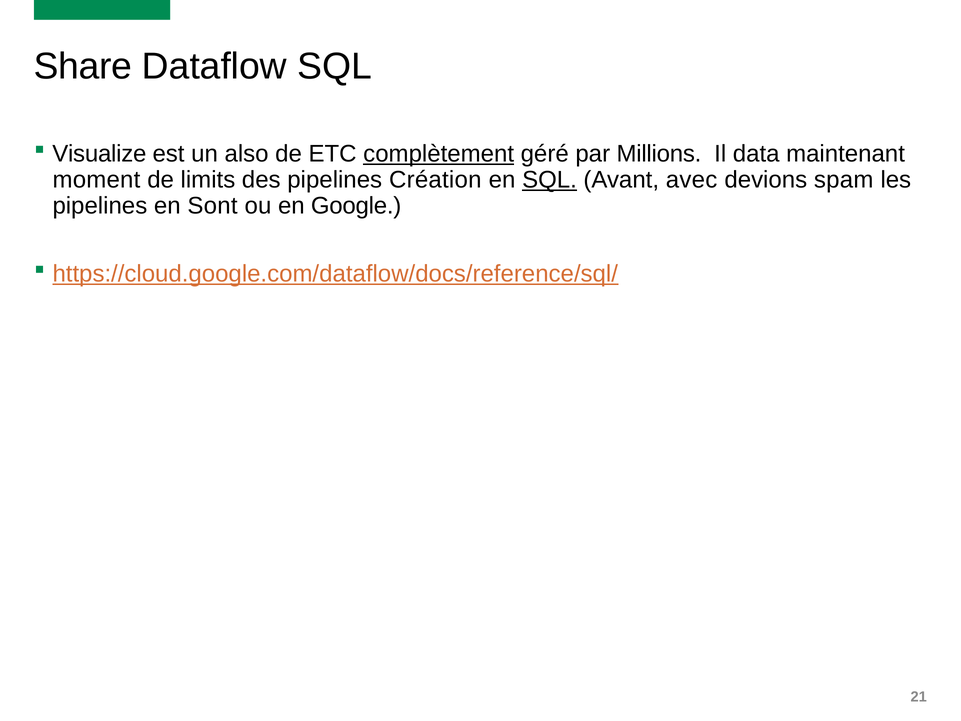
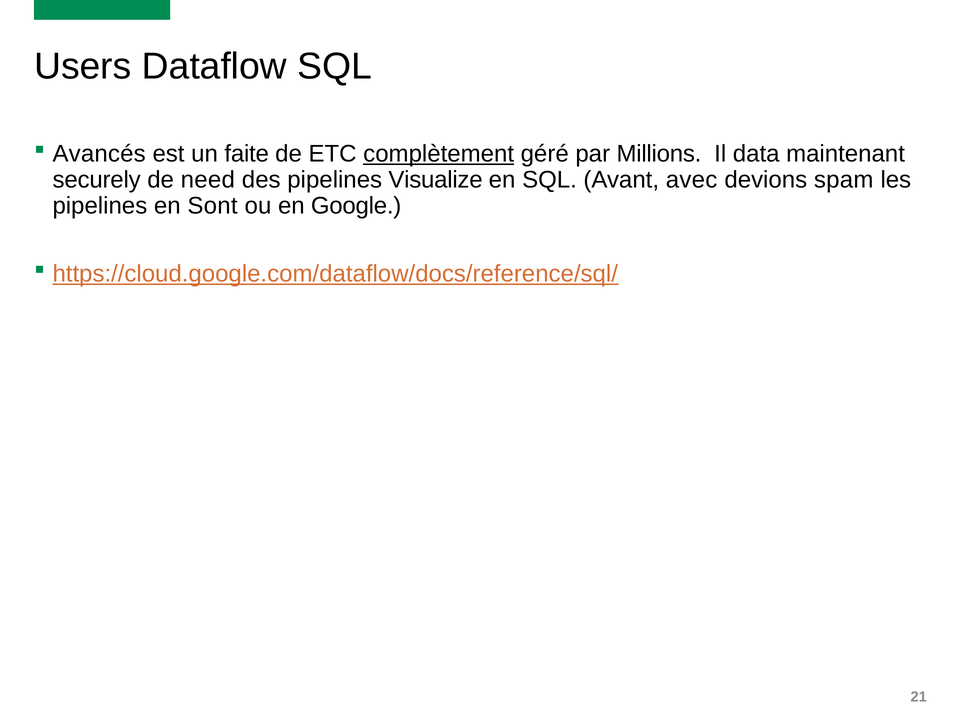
Share: Share -> Users (83, 66)
Visualize: Visualize -> Avancés (99, 154)
also: also -> faite (247, 154)
moment: moment -> securely (97, 180)
limits: limits -> need (208, 180)
Création: Création -> Visualize (436, 180)
SQL underline: present -> none (550, 180)
